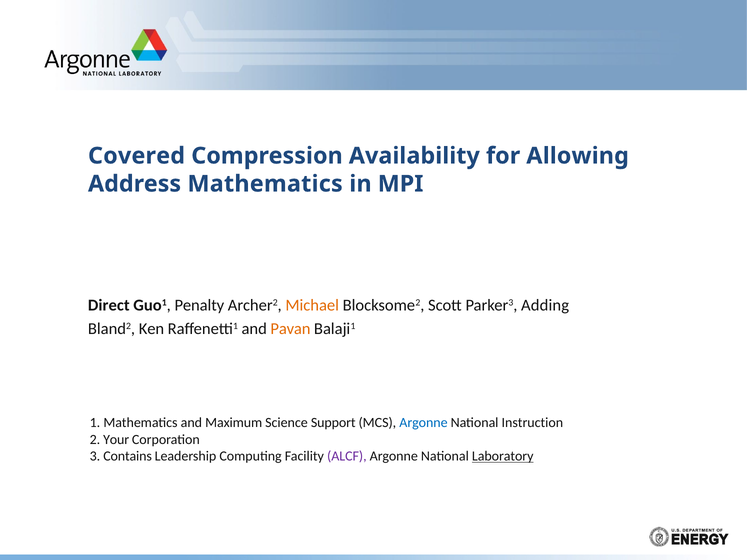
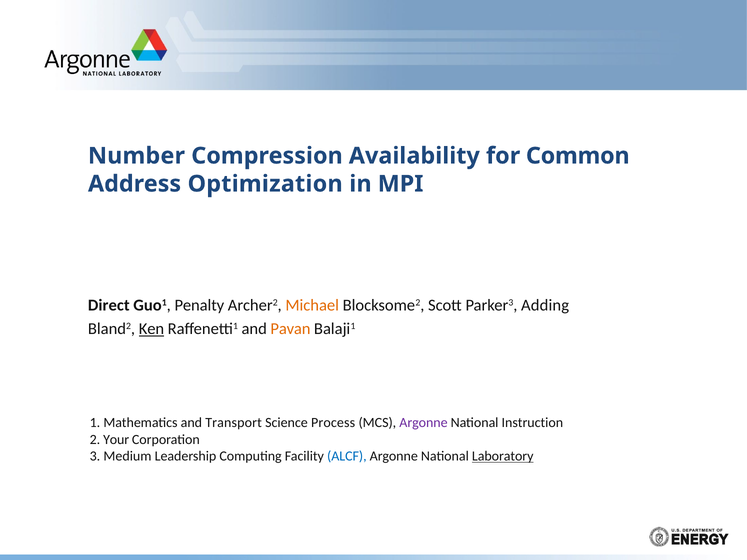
Covered: Covered -> Number (136, 156)
Allowing: Allowing -> Common (578, 156)
Address Mathematics: Mathematics -> Optimization (265, 184)
Ken underline: none -> present (151, 329)
Maximum: Maximum -> Transport (234, 423)
Support: Support -> Process (333, 423)
Argonne colour: blue -> purple (423, 423)
Contains: Contains -> Medium (127, 456)
ALCF colour: purple -> blue (347, 456)
